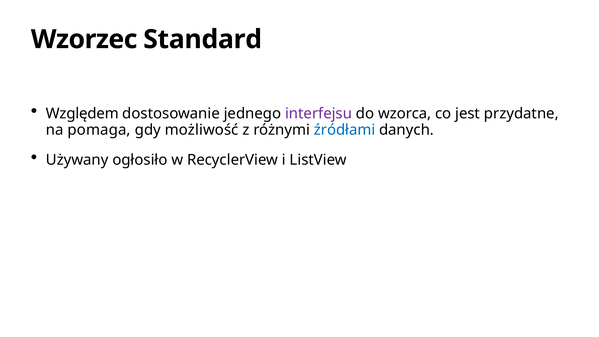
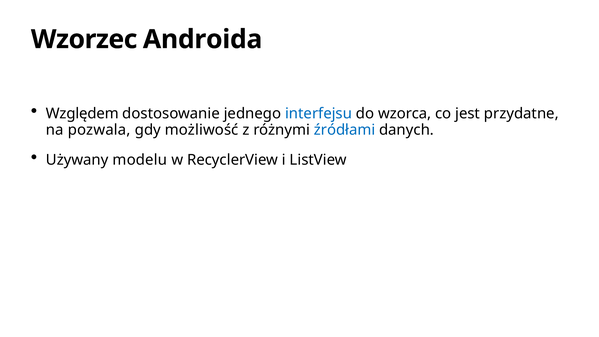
Standard: Standard -> Androida (203, 39)
interfejsu colour: purple -> blue (319, 114)
pomaga: pomaga -> pozwala (99, 130)
ogłosiło: ogłosiło -> modelu (140, 160)
